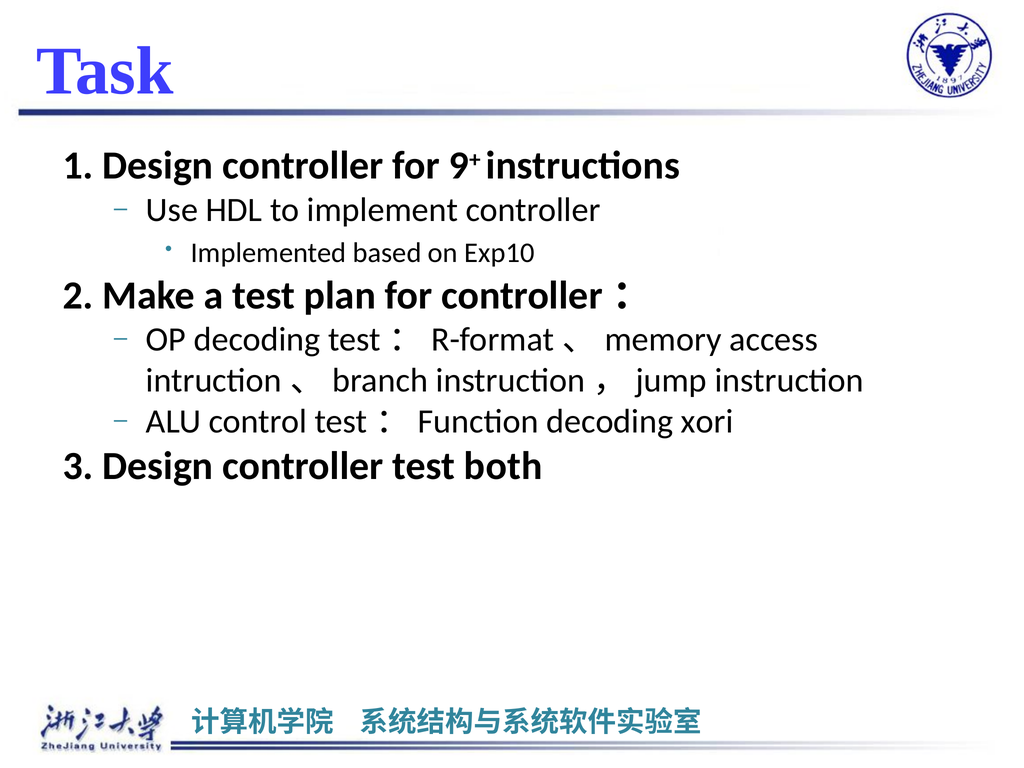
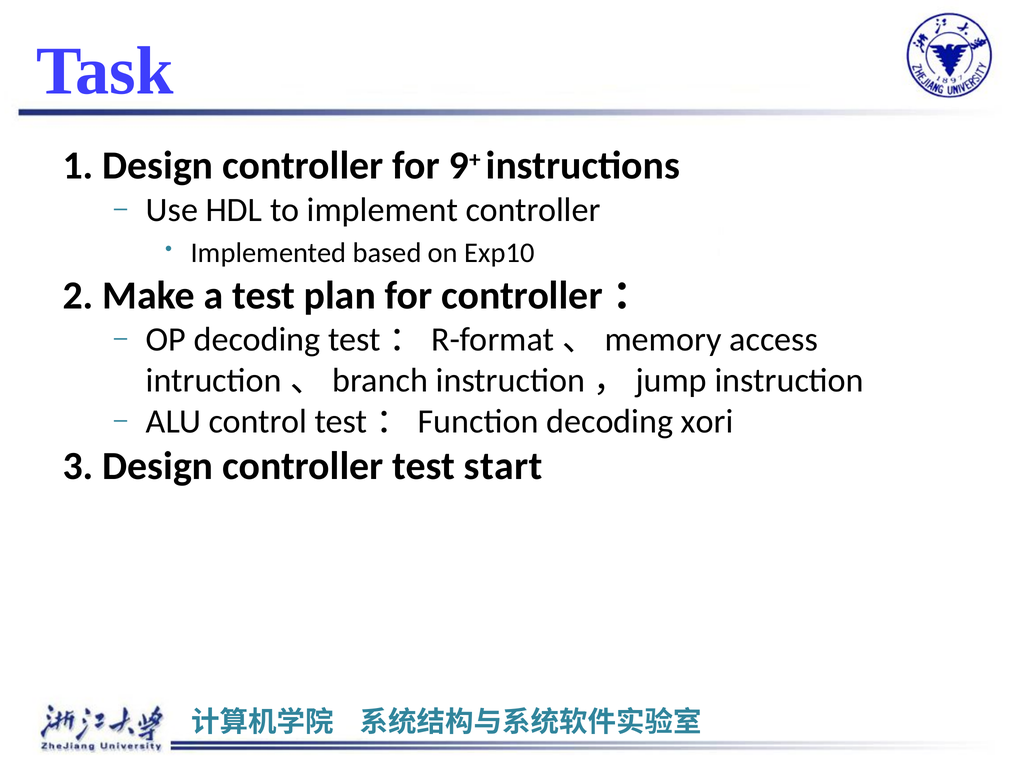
both: both -> start (503, 466)
